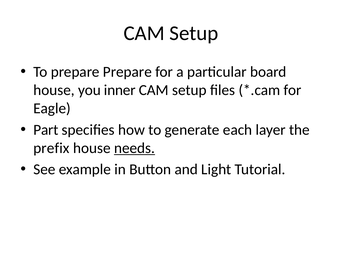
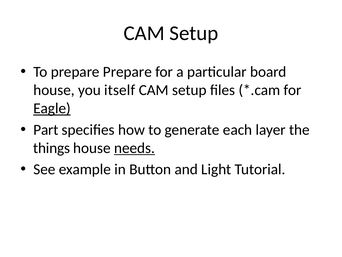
inner: inner -> itself (120, 90)
Eagle underline: none -> present (52, 108)
prefix: prefix -> things (52, 148)
